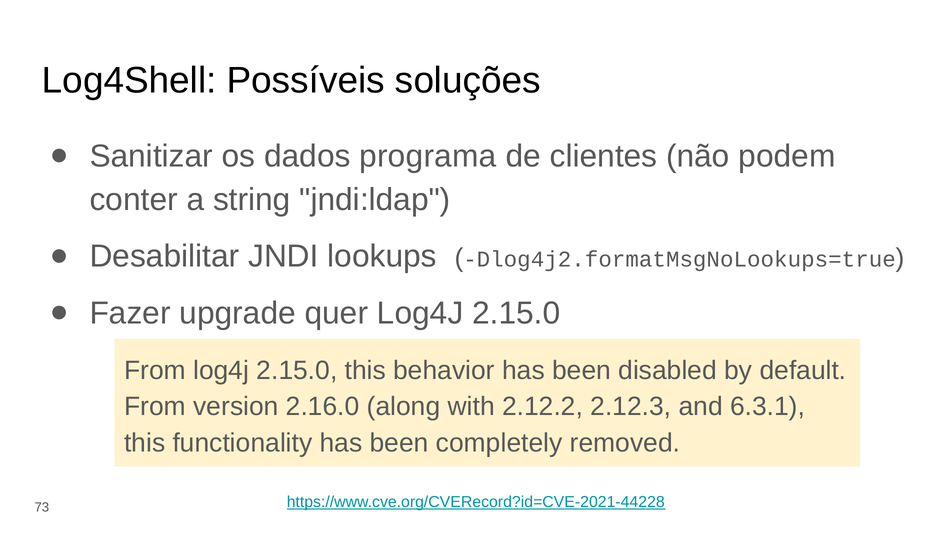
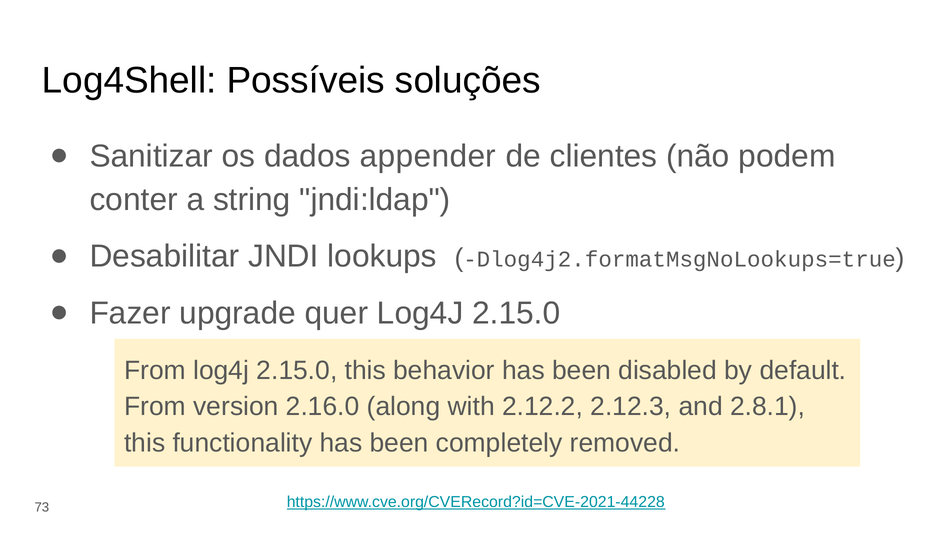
programa: programa -> appender (428, 156)
6.3.1: 6.3.1 -> 2.8.1 (768, 406)
